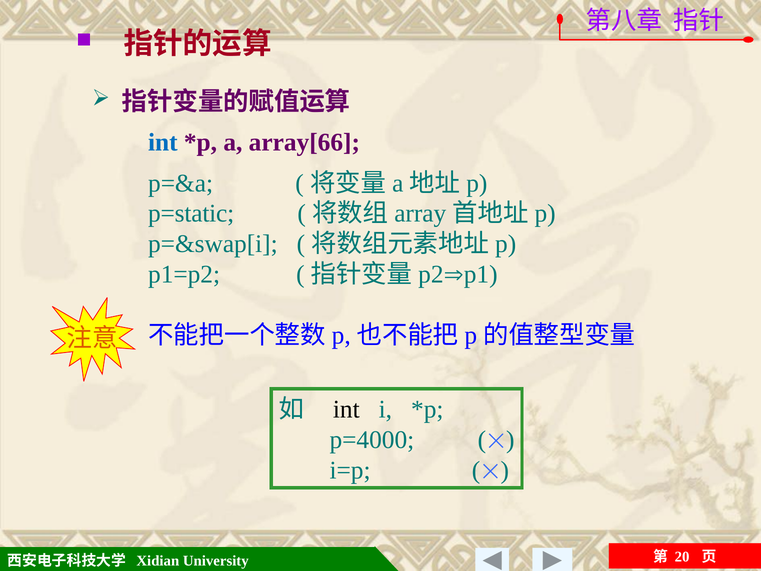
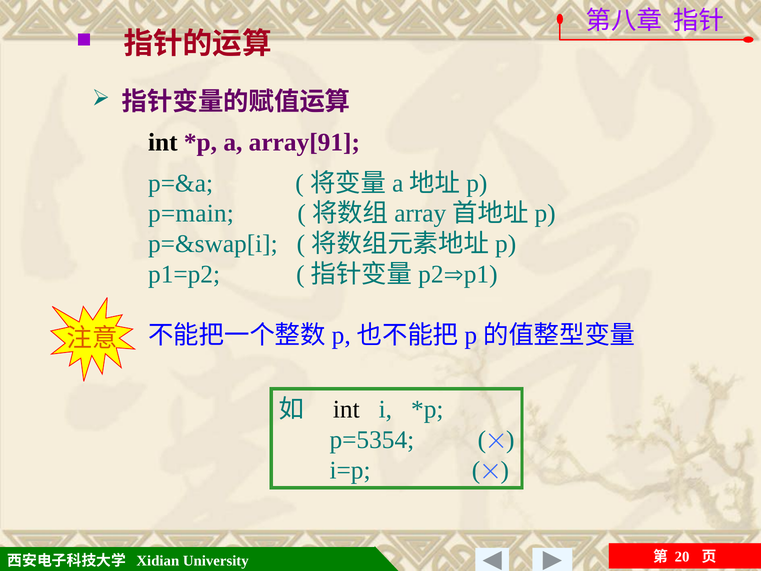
int colour: blue -> black (163, 142)
array[66: array[66 -> array[91 (304, 142)
p=static: p=static -> p=main (191, 214)
p=4000: p=4000 -> p=5354 (372, 440)
